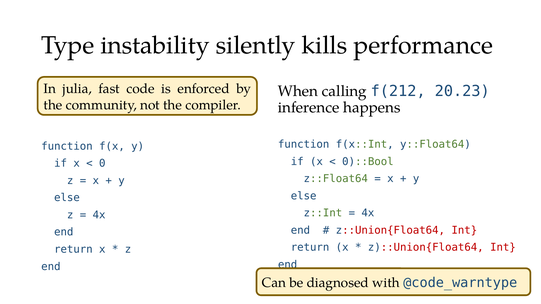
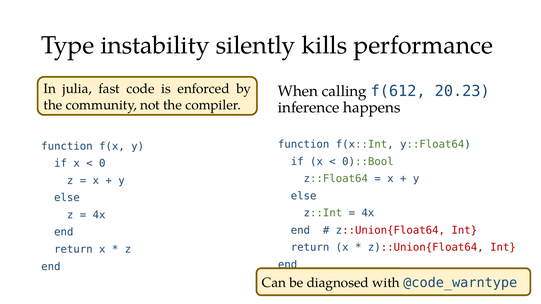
f(212: f(212 -> f(612 (398, 91)
